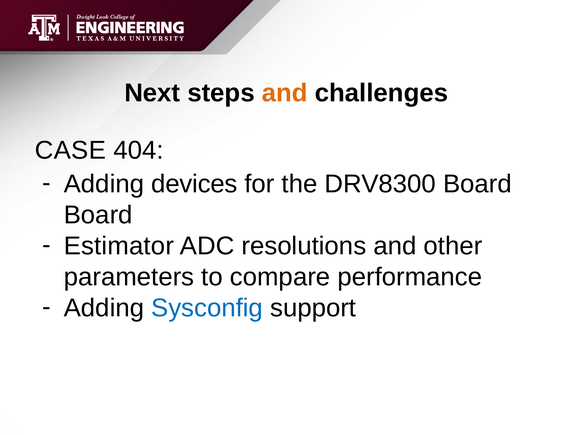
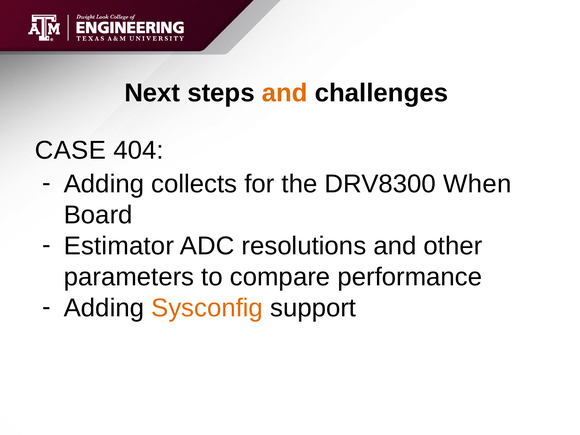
devices: devices -> collects (194, 184)
DRV8300 Board: Board -> When (477, 184)
Sysconfig colour: blue -> orange (207, 308)
